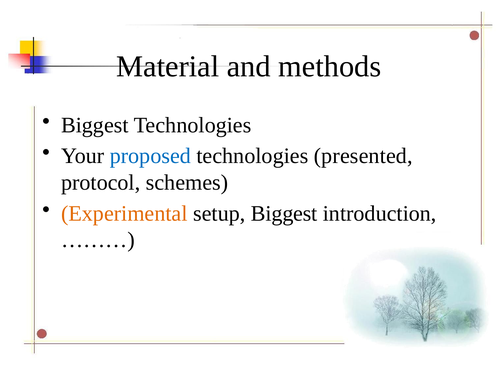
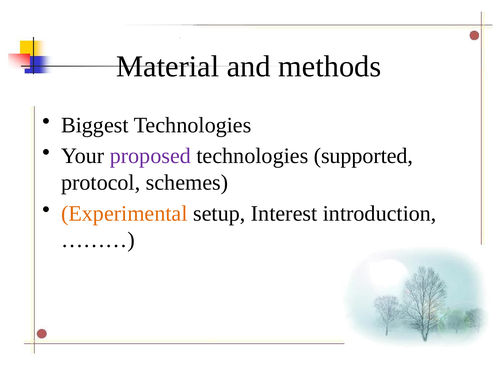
proposed colour: blue -> purple (150, 156)
presented: presented -> supported (363, 156)
setup Biggest: Biggest -> Interest (284, 214)
